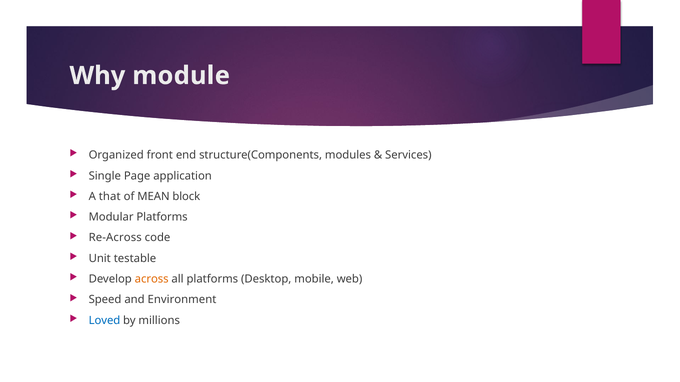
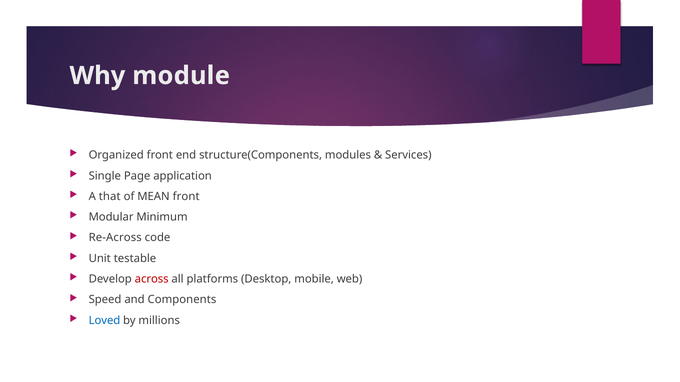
MEAN block: block -> front (186, 197)
Modular Platforms: Platforms -> Minimum (162, 217)
across colour: orange -> red (152, 279)
Environment: Environment -> Components (182, 300)
